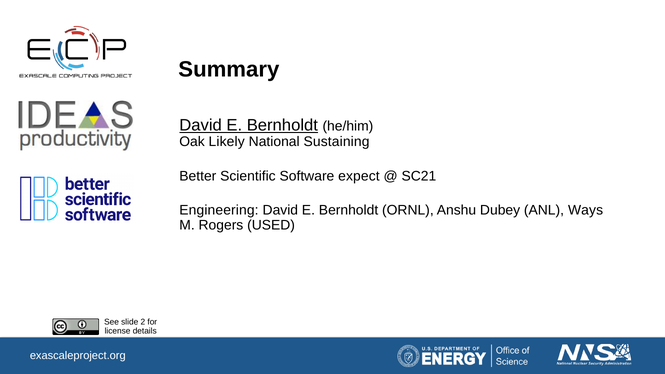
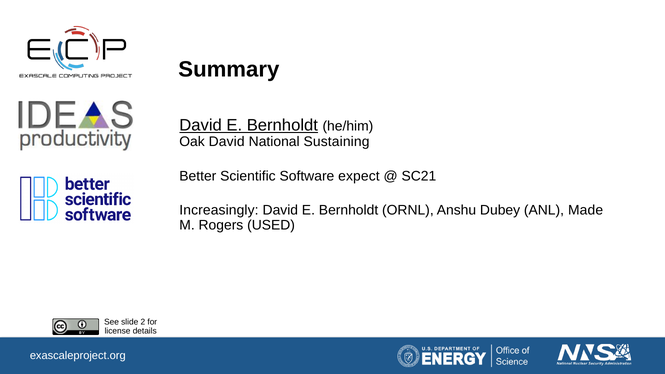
Oak Likely: Likely -> David (227, 142)
Engineering: Engineering -> Increasingly (219, 210)
Ways: Ways -> Made (586, 210)
